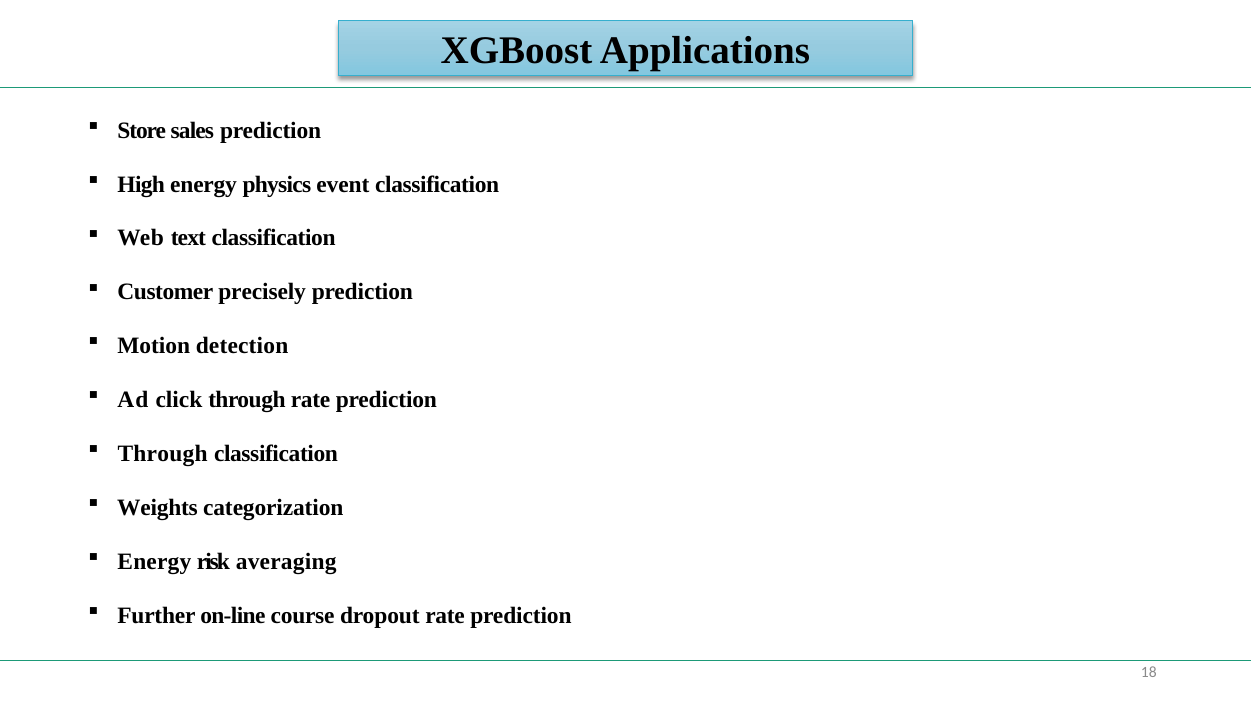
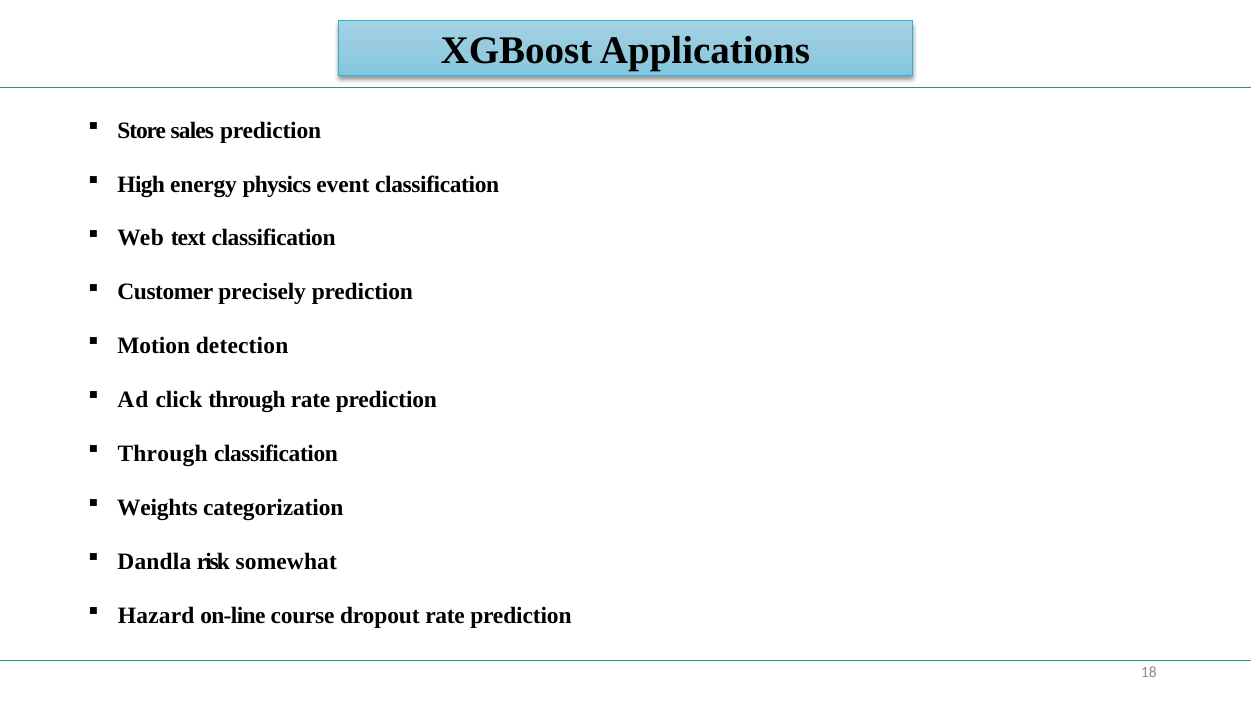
Energy: Energy -> Dandla (154, 561)
averaging: averaging -> somewhat (286, 561)
Further: Further -> Hazard (156, 615)
